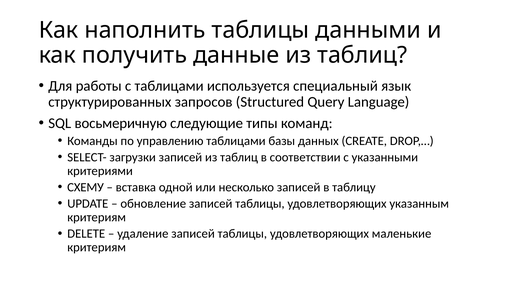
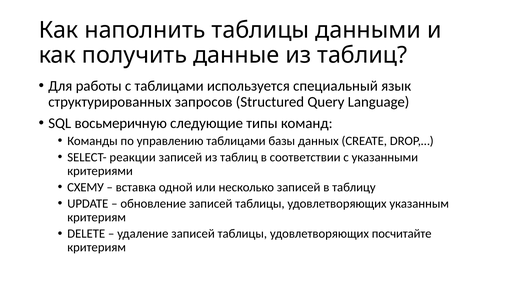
загрузки: загрузки -> реакции (133, 157)
маленькие: маленькие -> посчитайте (402, 234)
